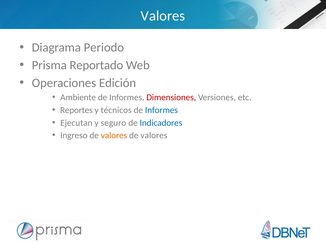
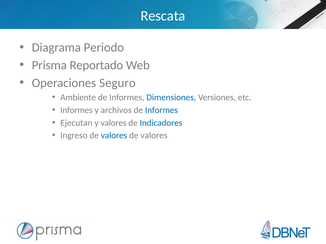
Valores: Valores -> Rescata (163, 16)
Edición: Edición -> Seguro (117, 83)
Dimensiones colour: red -> blue (171, 98)
Reportes: Reportes -> Informes (76, 110)
técnicos: técnicos -> archivos (116, 110)
y seguro: seguro -> valores (114, 123)
valores colour: orange -> blue (114, 136)
